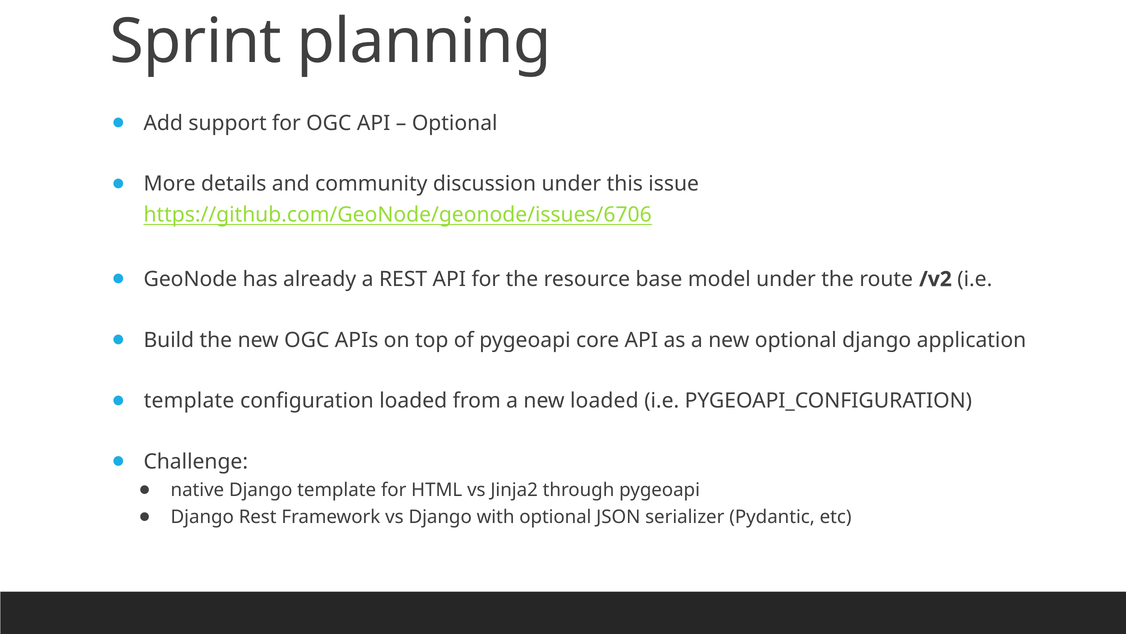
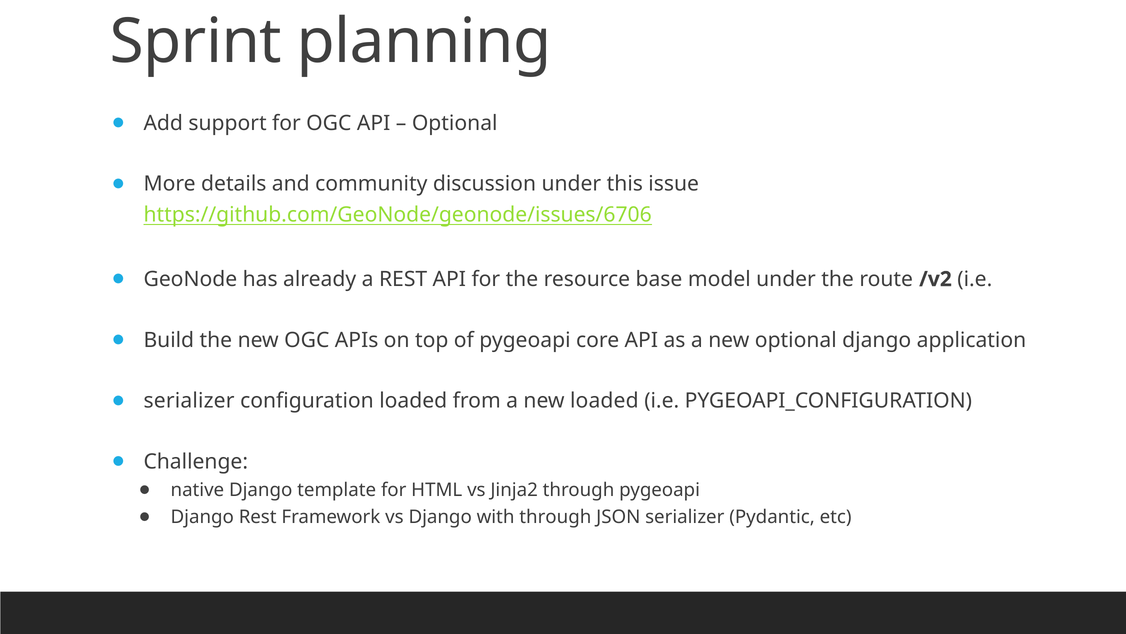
template: template -> serializer (189, 401)
with optional: optional -> through (555, 517)
